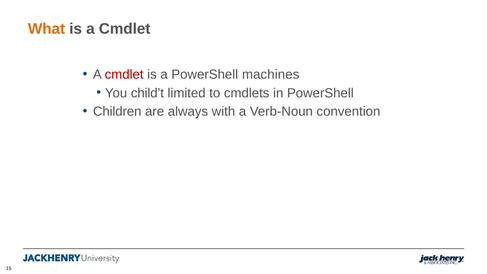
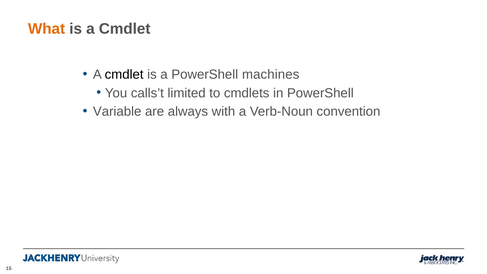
cmdlet colour: red -> black (124, 75)
child’t: child’t -> calls’t (147, 93)
Children: Children -> Variable (117, 111)
